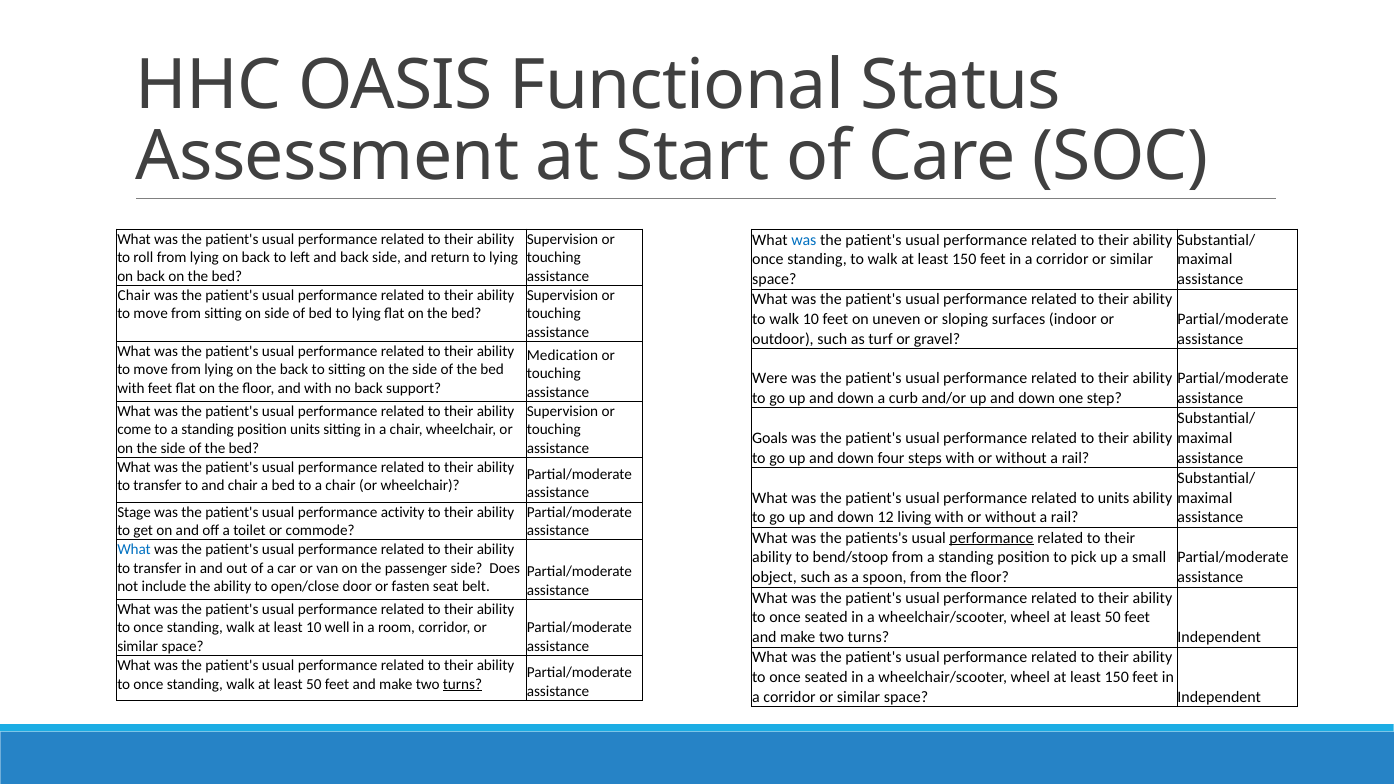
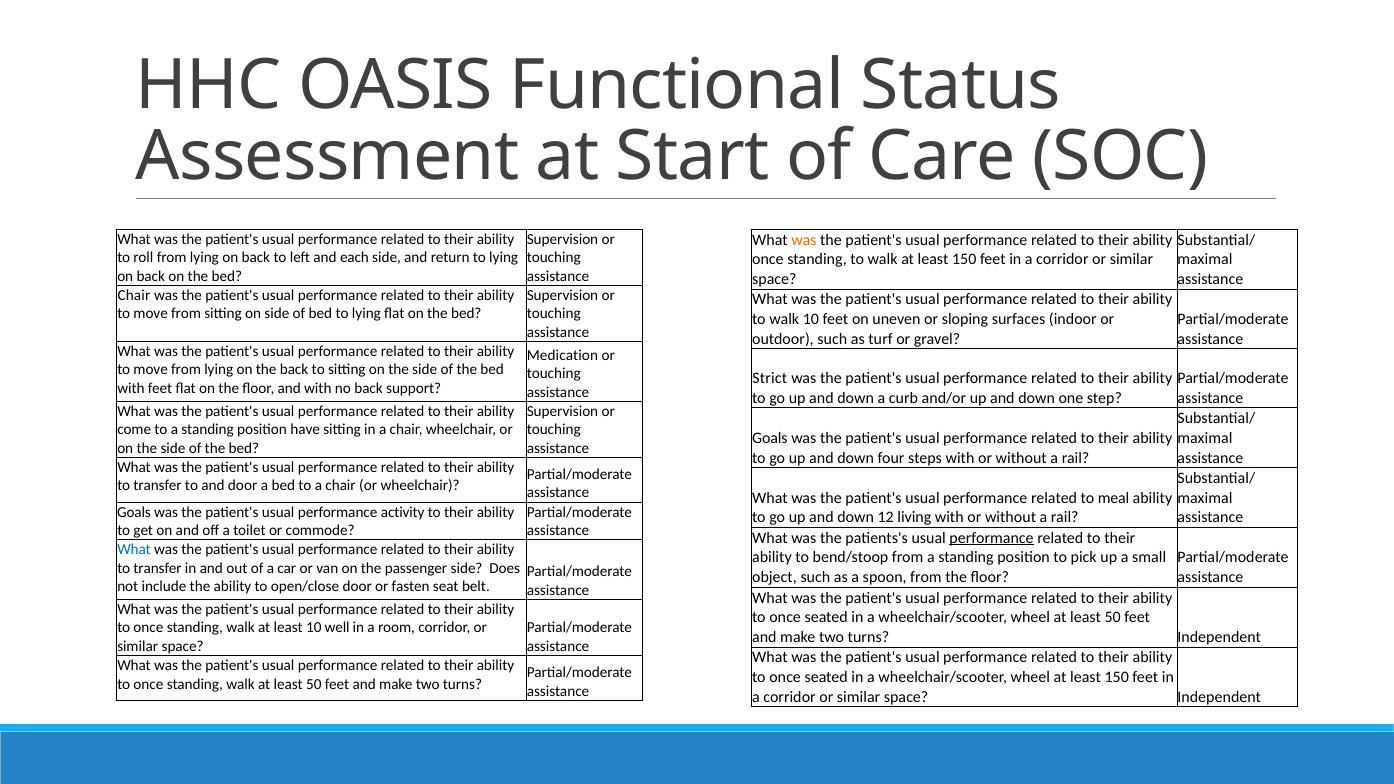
was colour: blue -> orange (804, 240)
and back: back -> each (354, 258)
Were: Were -> Strict (770, 378)
position units: units -> have (305, 430)
and chair: chair -> door (243, 486)
to units: units -> meal (1114, 498)
Stage: Stage -> Goals (134, 512)
turns underline: present -> none (463, 684)
